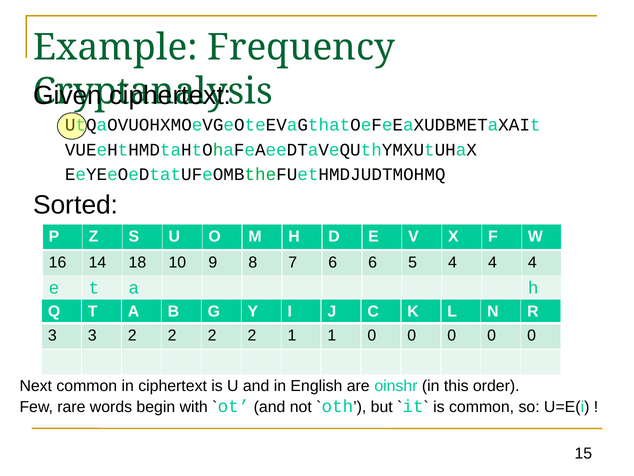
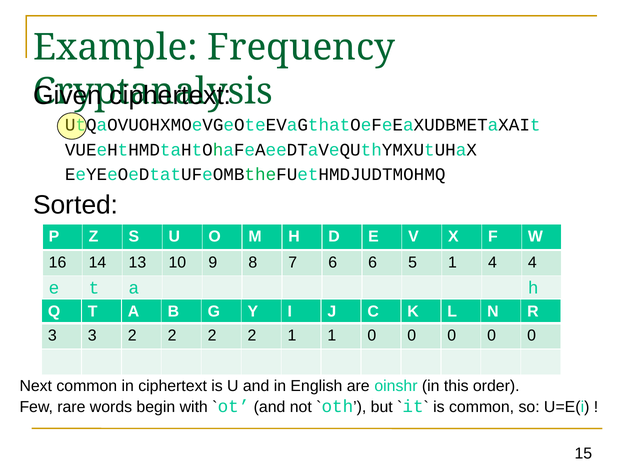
18: 18 -> 13 (137, 262)
5 4: 4 -> 1 (453, 262)
